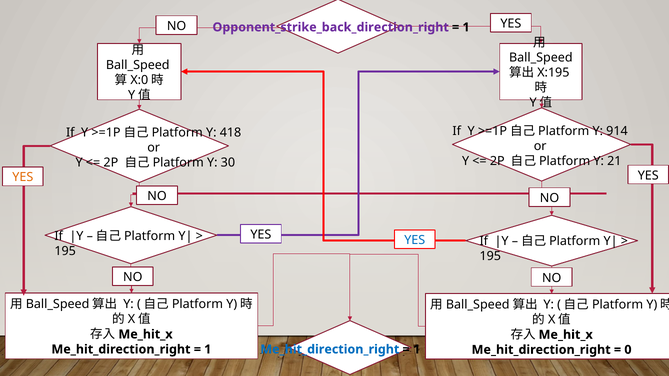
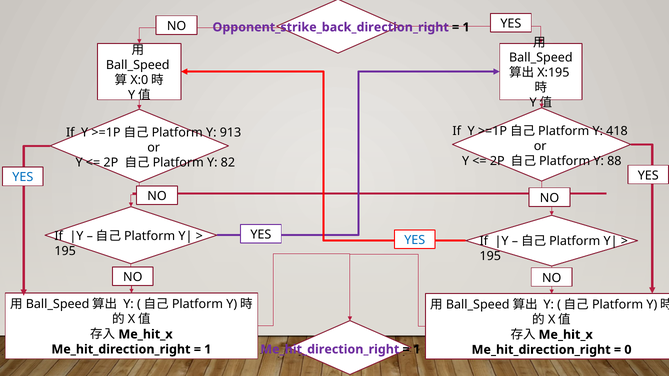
914: 914 -> 418 (617, 131)
418: 418 -> 913 (231, 133)
21: 21 -> 88 (614, 161)
30: 30 -> 82 (228, 163)
YES colour: orange -> blue (23, 177)
Me_hit_direction_right colour: blue -> purple (330, 350)
